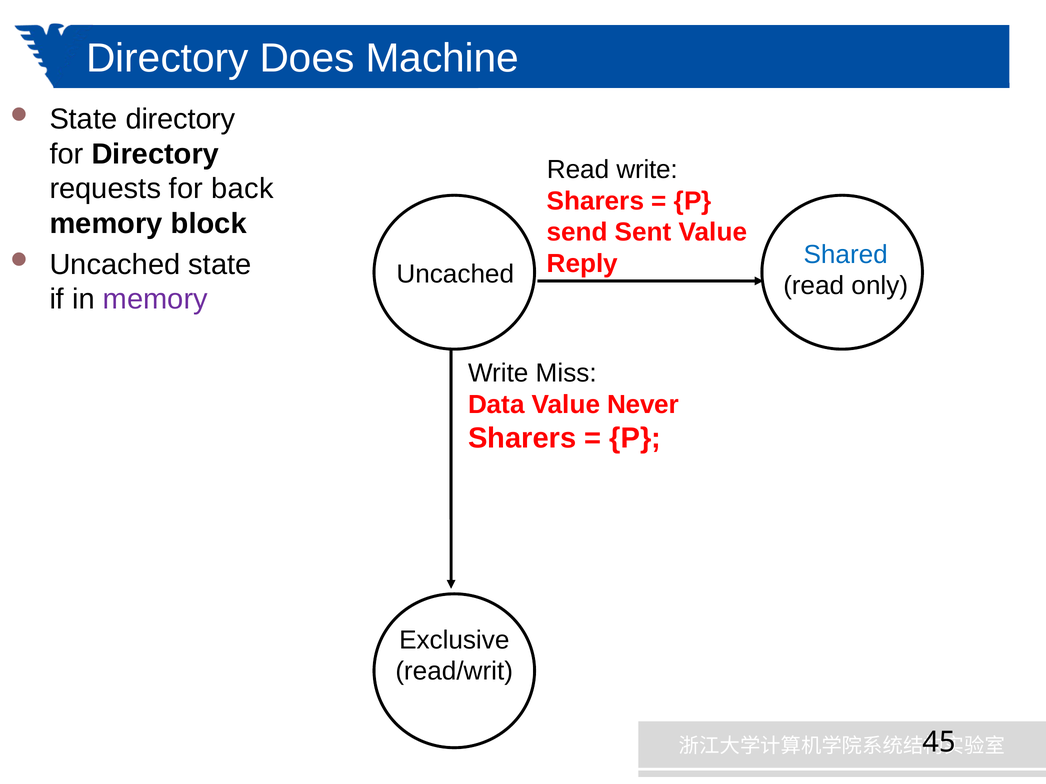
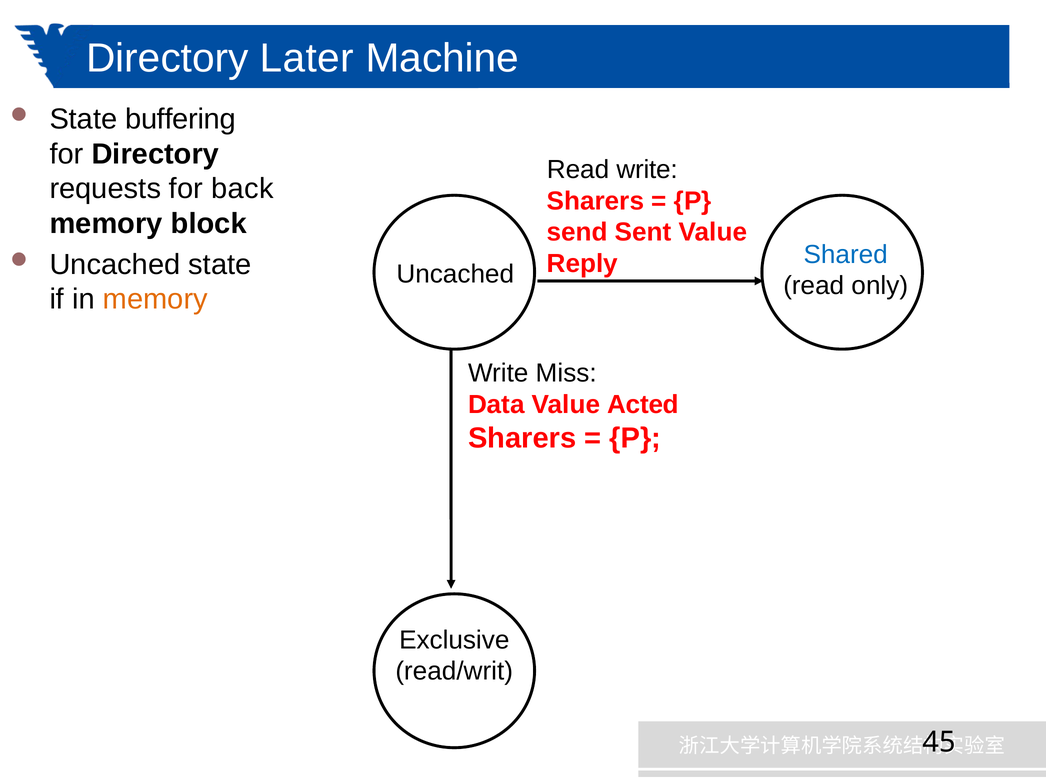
Does: Does -> Later (307, 58)
State directory: directory -> buffering (181, 119)
memory colour: purple -> orange (155, 299)
Never: Never -> Acted (643, 405)
